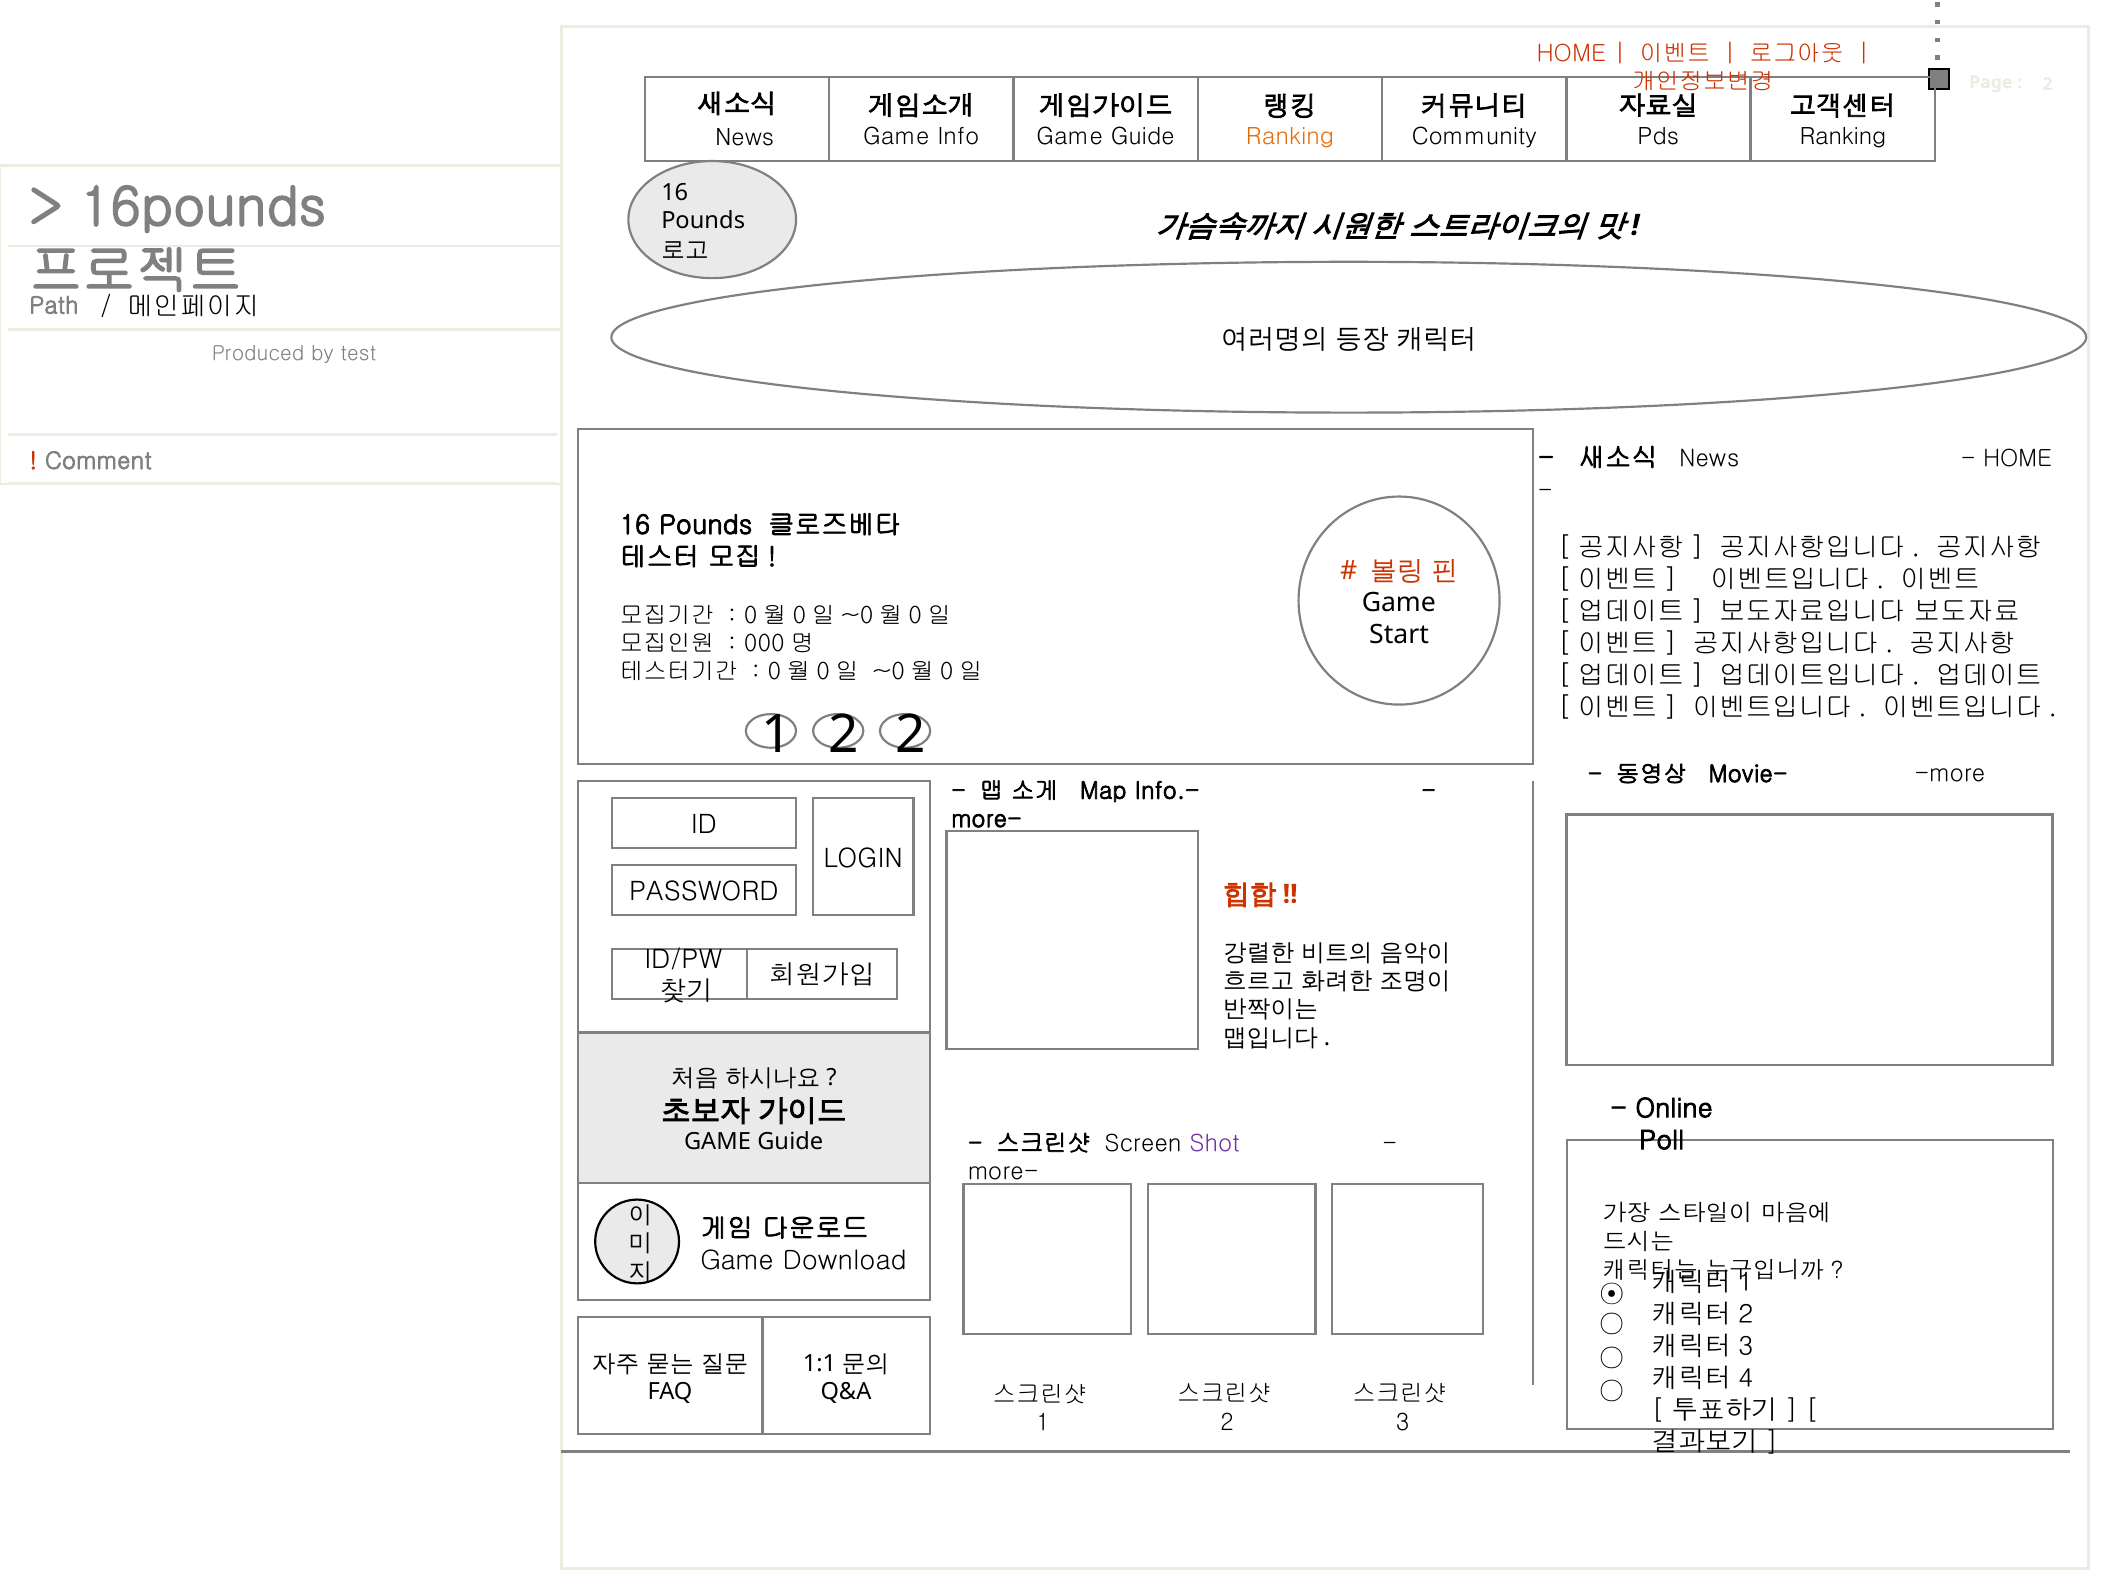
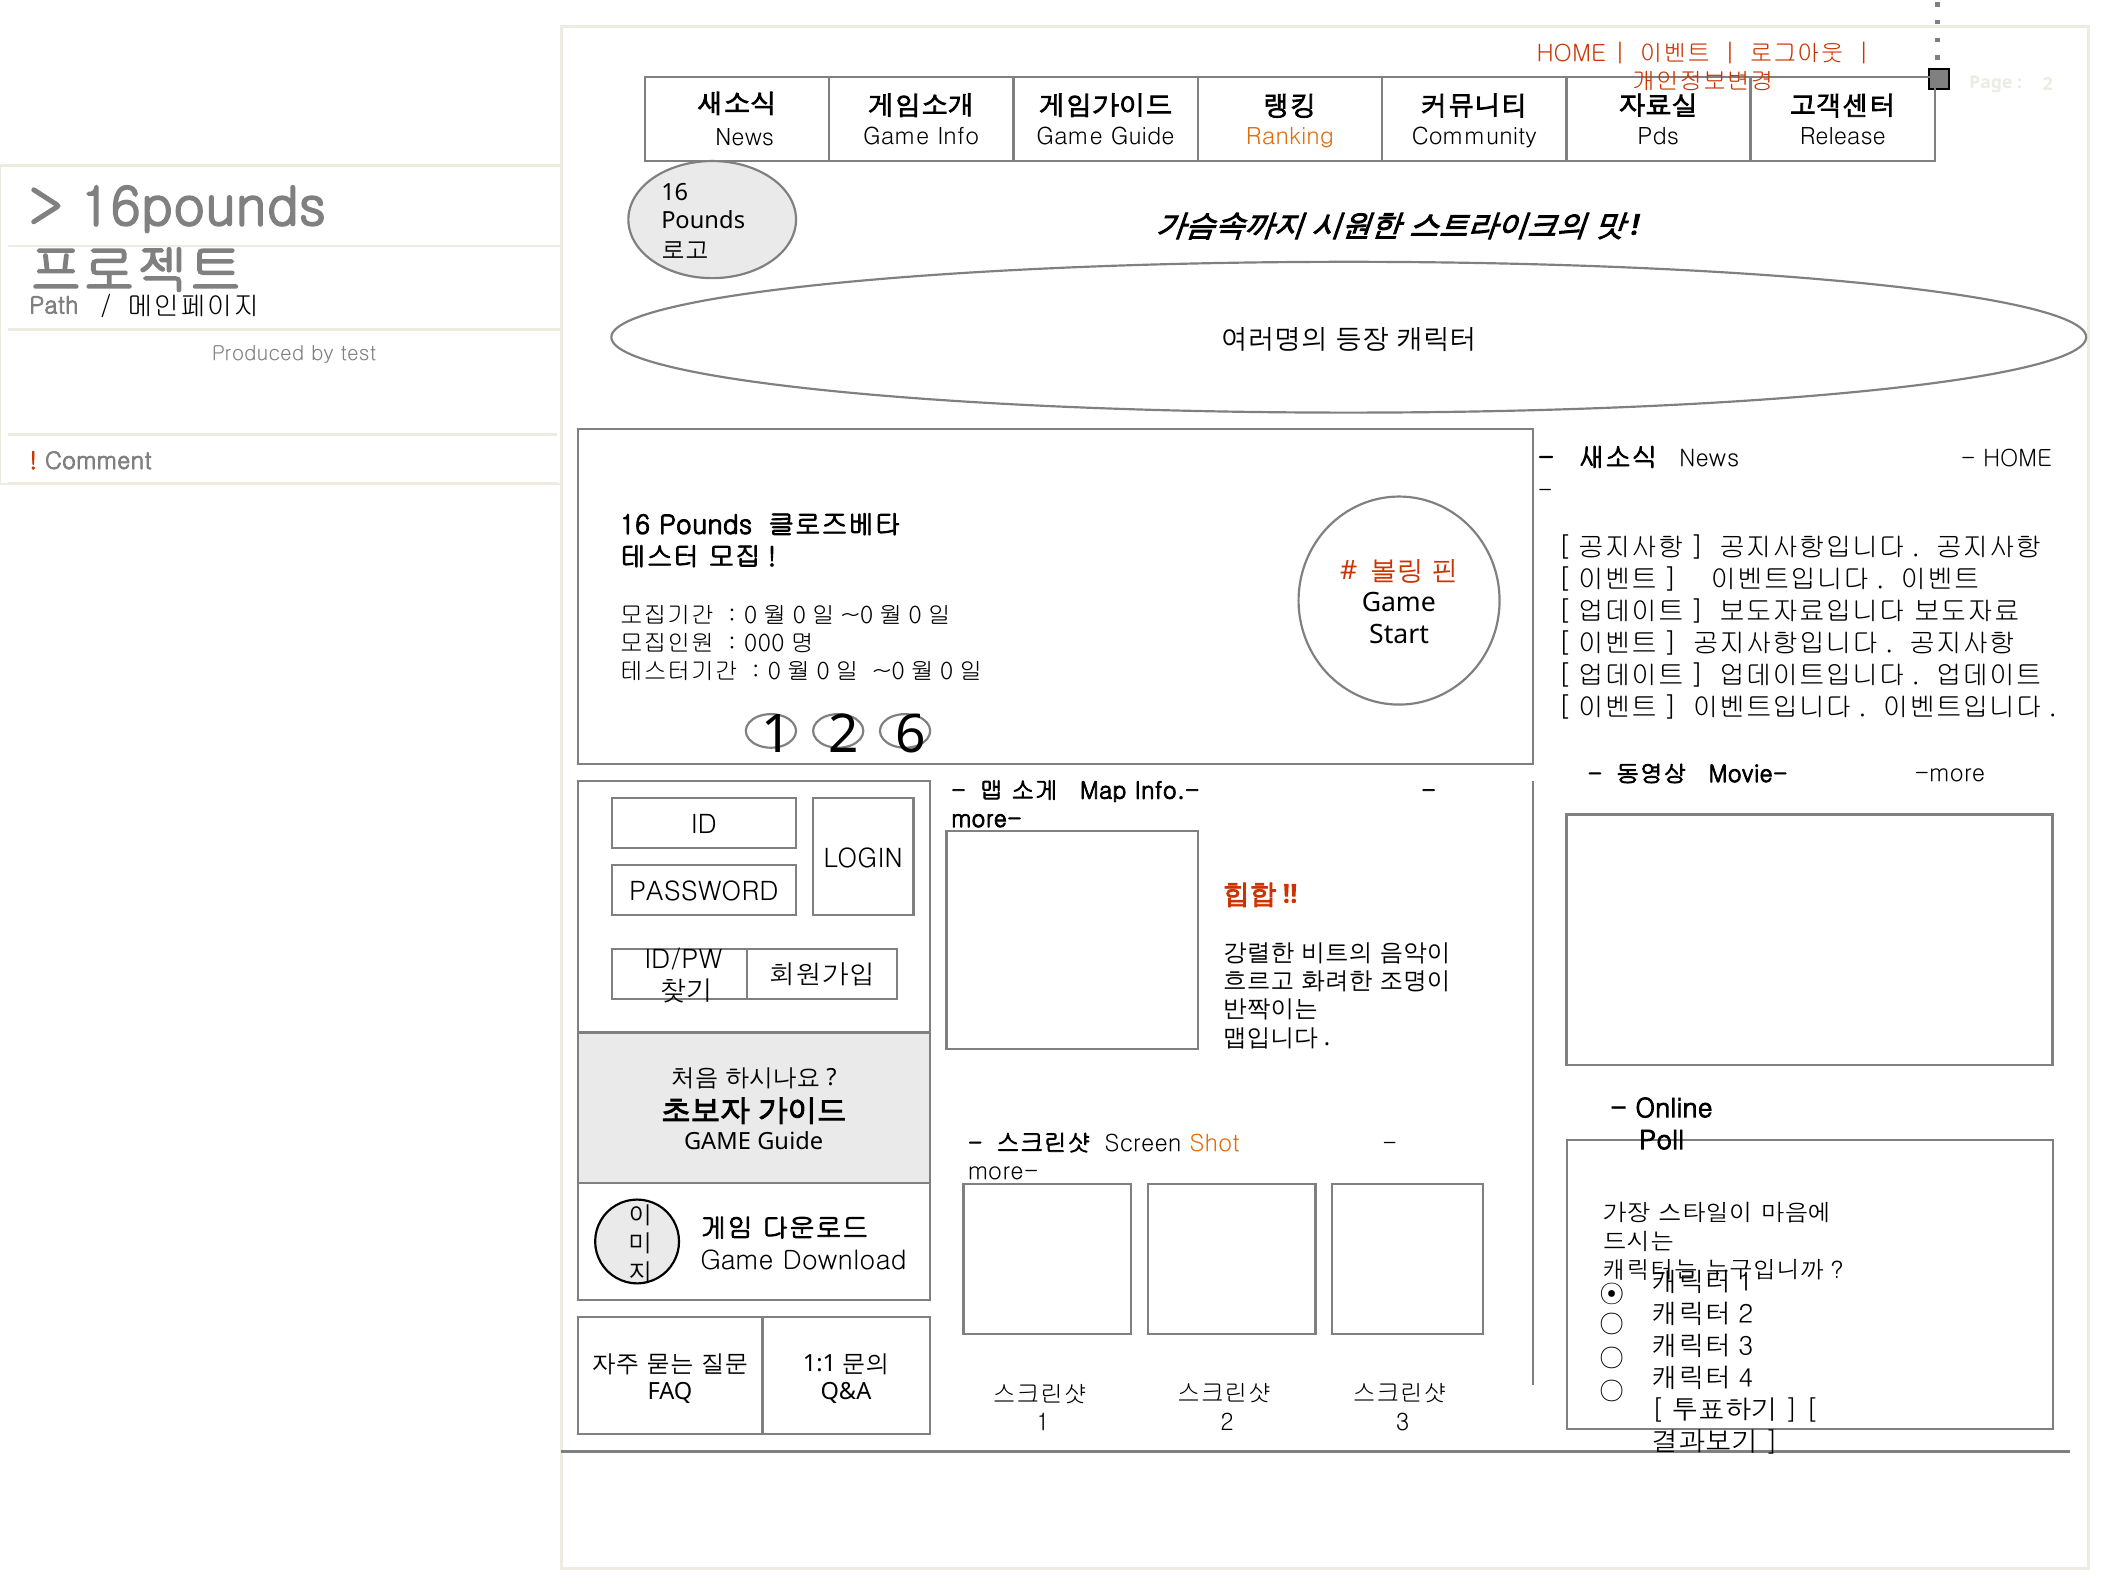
Ranking: Ranking -> Release (1843, 136)
2 2: 2 -> 6 (911, 735)
Shot colour: purple -> orange (1215, 1143)
